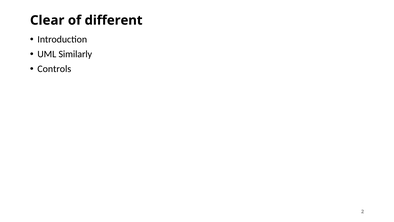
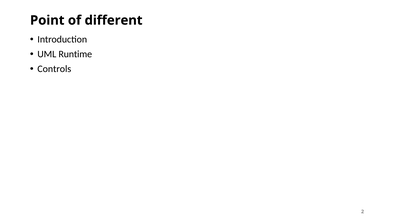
Clear: Clear -> Point (47, 20)
Similarly: Similarly -> Runtime (75, 54)
